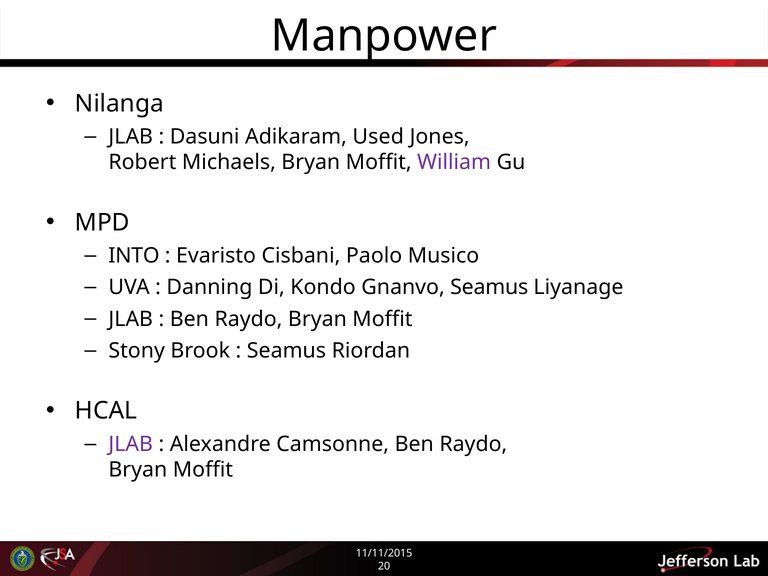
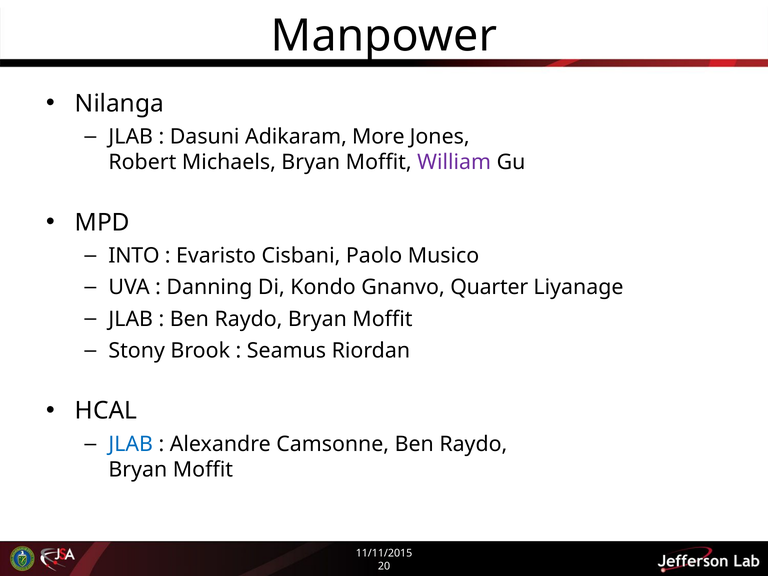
Used: Used -> More (378, 137)
Gnanvo Seamus: Seamus -> Quarter (489, 287)
JLAB colour: purple -> blue (131, 444)
